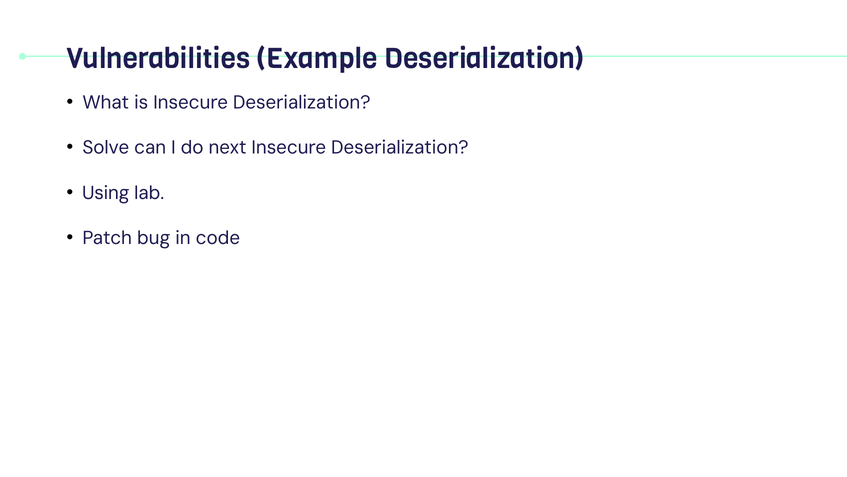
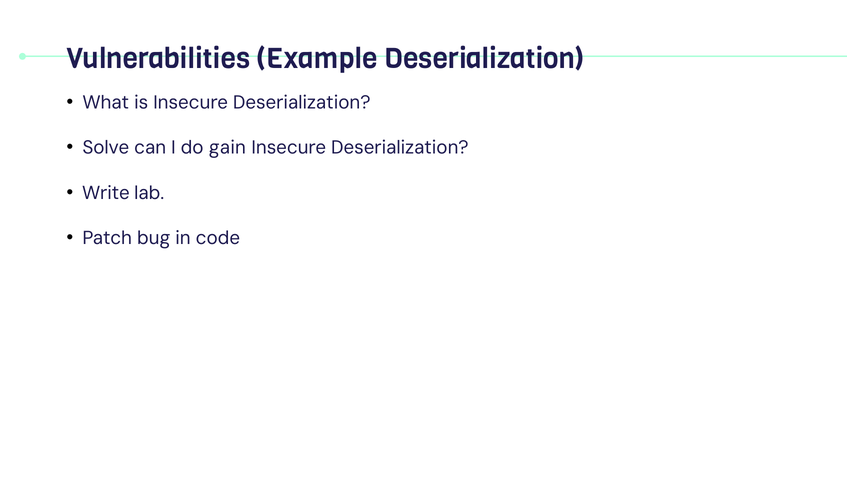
next: next -> gain (227, 148)
Using: Using -> Write (106, 193)
